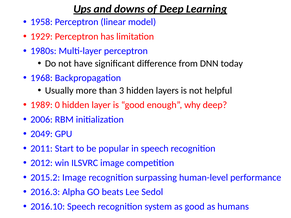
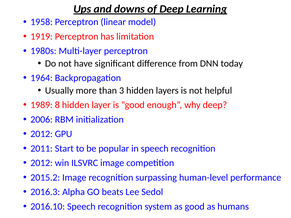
1929: 1929 -> 1919 (42, 37)
1968: 1968 -> 1964 (42, 78)
0: 0 -> 8 (57, 105)
2049: 2049 -> 2012 (42, 134)
